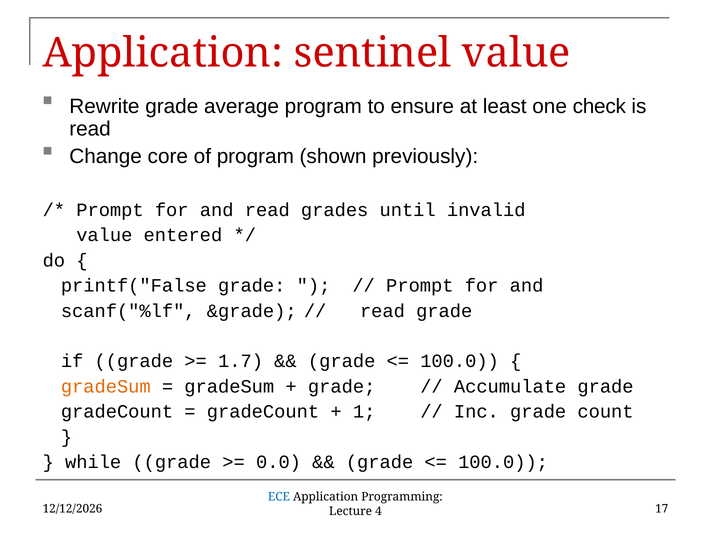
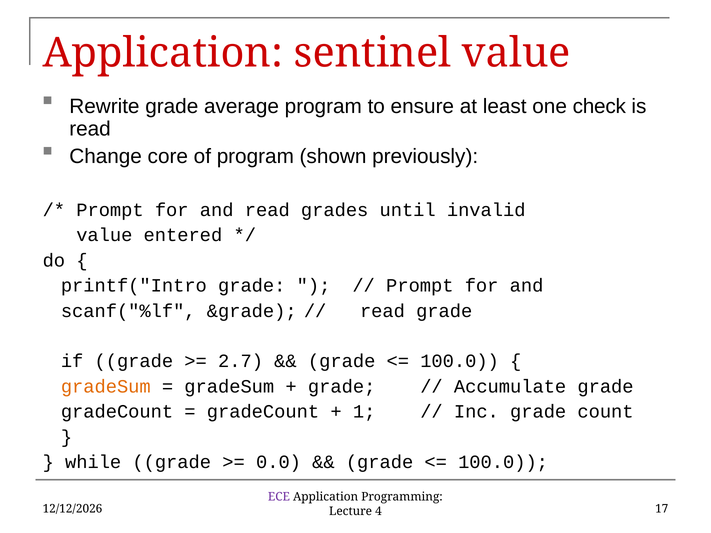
printf("False: printf("False -> printf("Intro (134, 286)
1.7: 1.7 -> 2.7 (241, 361)
ECE colour: blue -> purple (279, 497)
